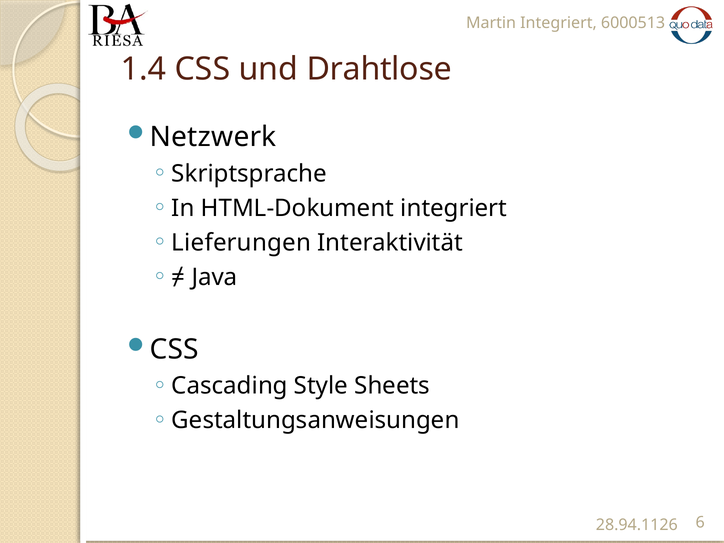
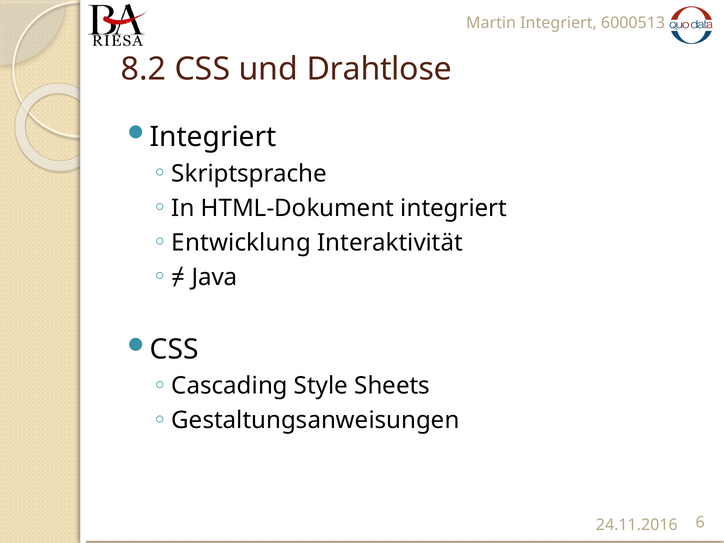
1.4: 1.4 -> 8.2 (144, 69)
Netzwerk: Netzwerk -> Integriert (213, 137)
Lieferungen: Lieferungen -> Entwicklung (241, 243)
28.94.1126: 28.94.1126 -> 24.11.2016 (637, 525)
